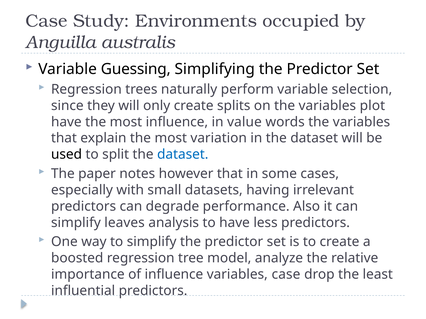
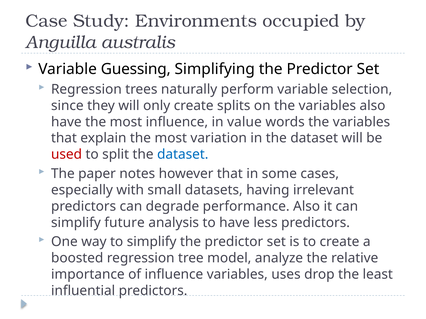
variables plot: plot -> also (372, 106)
used colour: black -> red (67, 155)
leaves: leaves -> future (125, 223)
variables case: case -> uses (286, 275)
